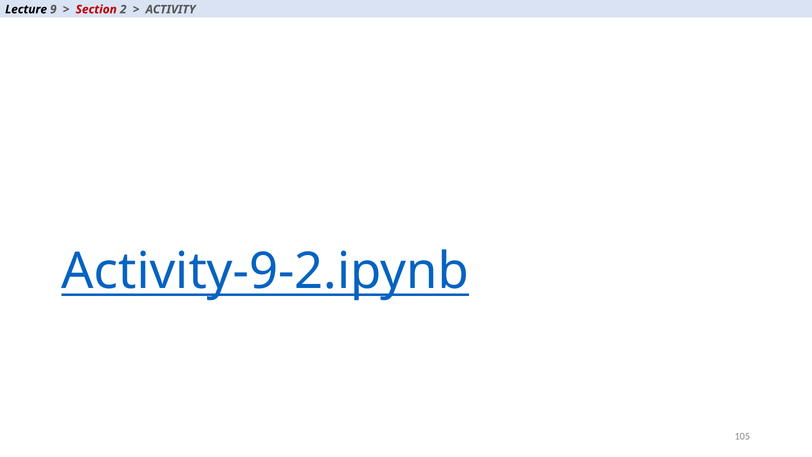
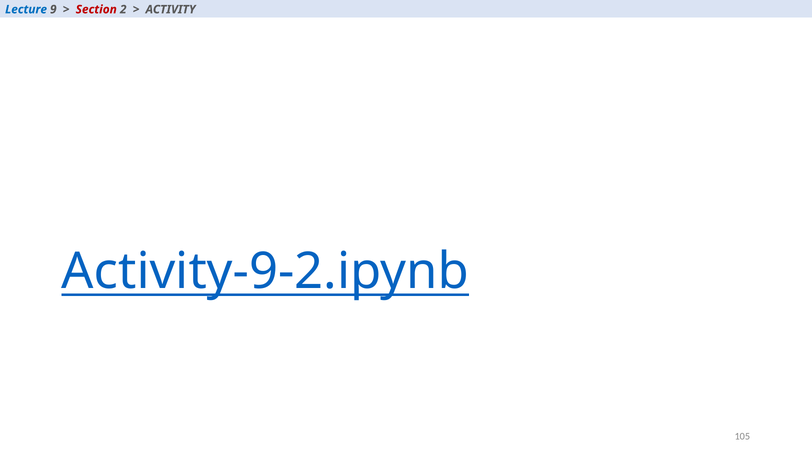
Lecture colour: black -> blue (26, 9)
